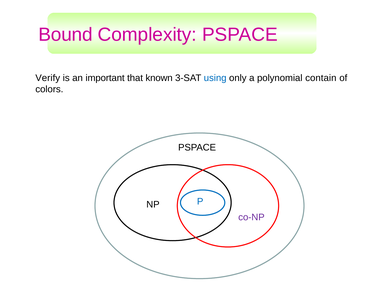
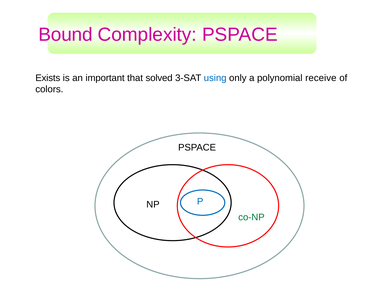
Verify: Verify -> Exists (48, 78)
known: known -> solved (159, 78)
contain: contain -> receive (321, 78)
co-NP colour: purple -> green (251, 217)
